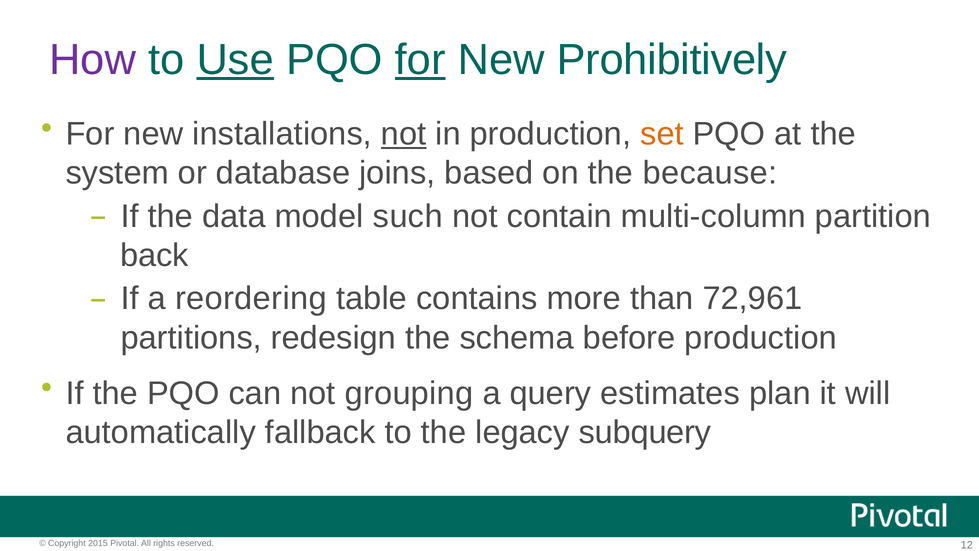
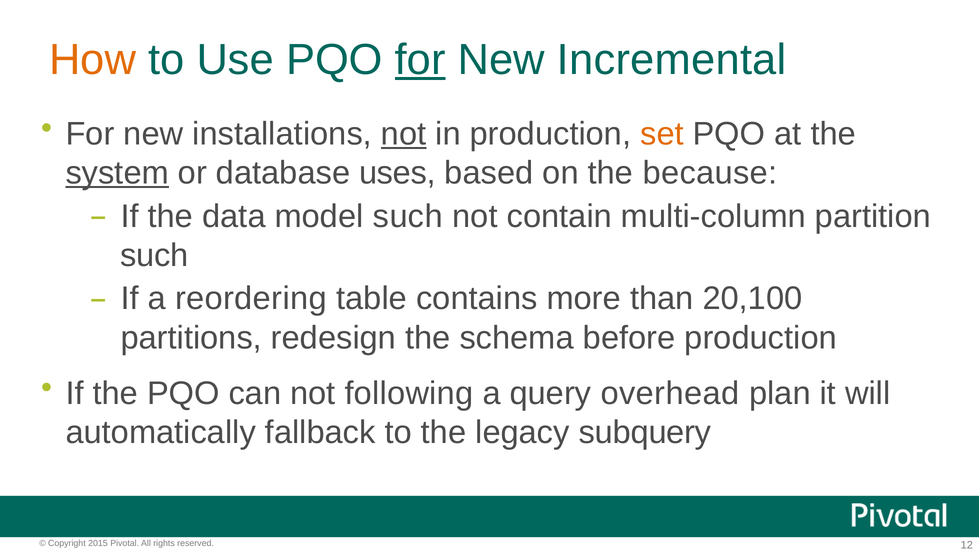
How colour: purple -> orange (93, 60)
Use underline: present -> none (235, 60)
Prohibitively: Prohibitively -> Incremental (672, 60)
system underline: none -> present (117, 173)
joins: joins -> uses (397, 173)
back: back -> such (154, 255)
72,961: 72,961 -> 20,100 (752, 299)
grouping: grouping -> following (409, 393)
estimates: estimates -> overhead (670, 393)
